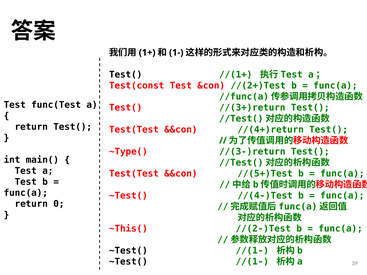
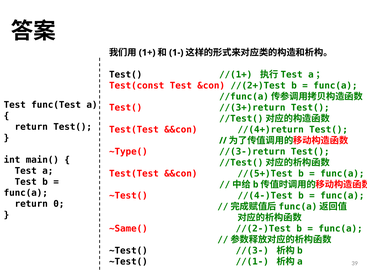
~This(: ~This( -> ~Same( (128, 229)
//(1-: //(1- -> //(3- (252, 251)
